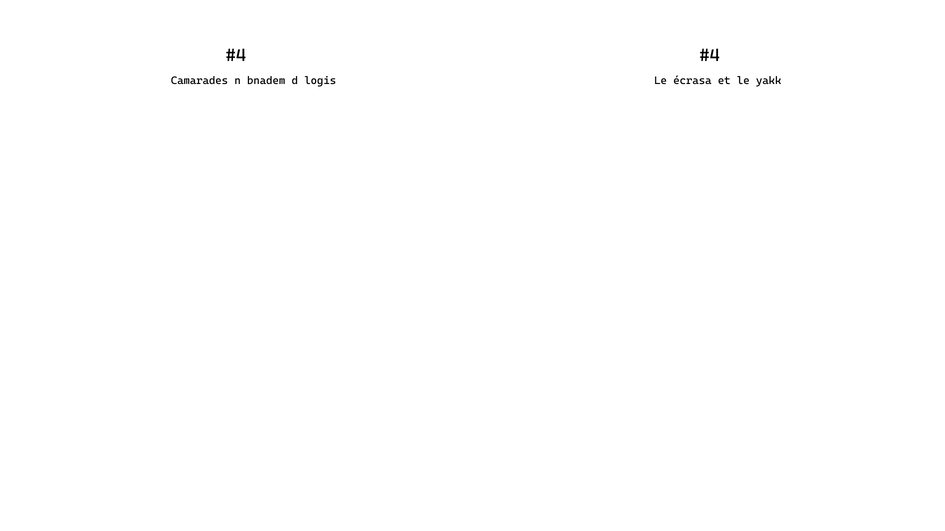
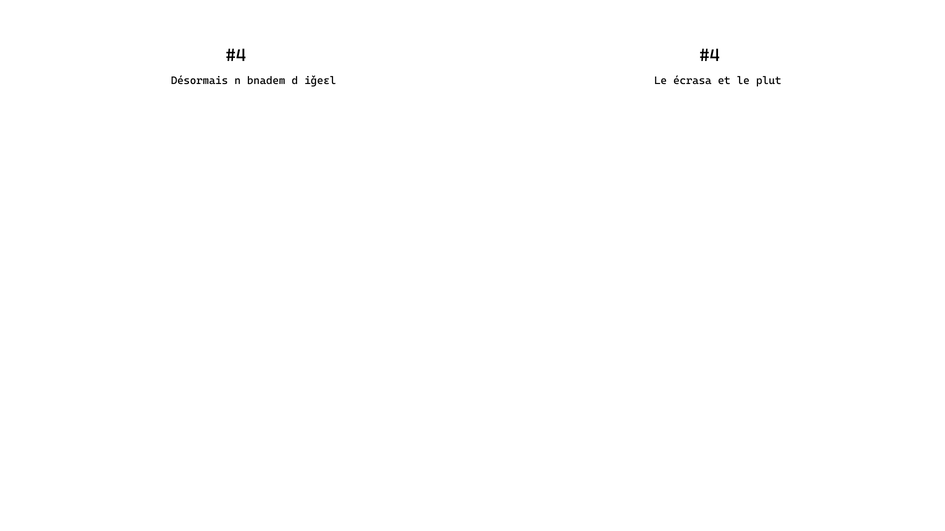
Camarades: Camarades -> Désormais (199, 81)
logis: logis -> iǧeɛl (320, 81)
yakk: yakk -> plut (769, 81)
